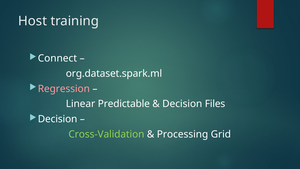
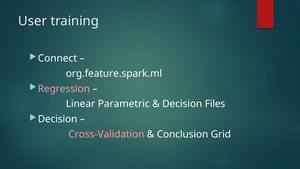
Host: Host -> User (33, 21)
org.dataset.spark.ml: org.dataset.spark.ml -> org.feature.spark.ml (114, 73)
Predictable: Predictable -> Parametric (124, 104)
Cross-Validation colour: light green -> pink (106, 134)
Processing: Processing -> Conclusion (183, 134)
